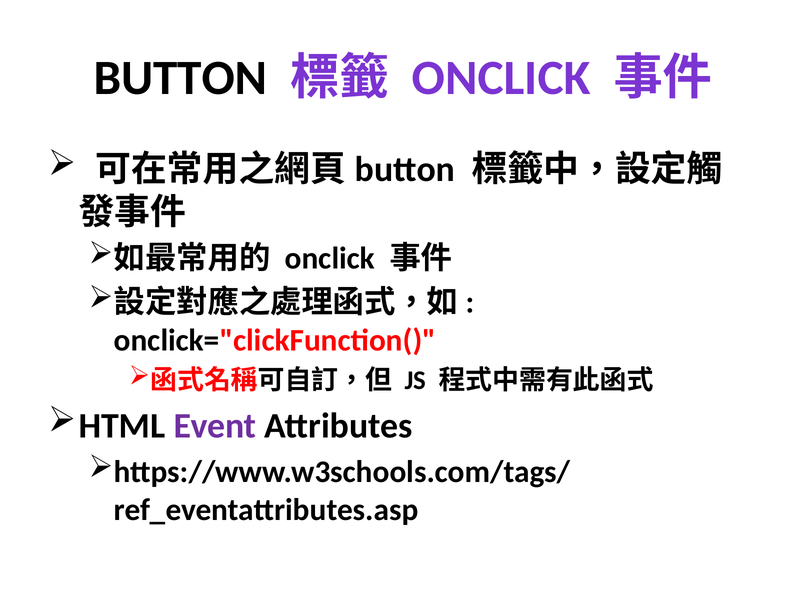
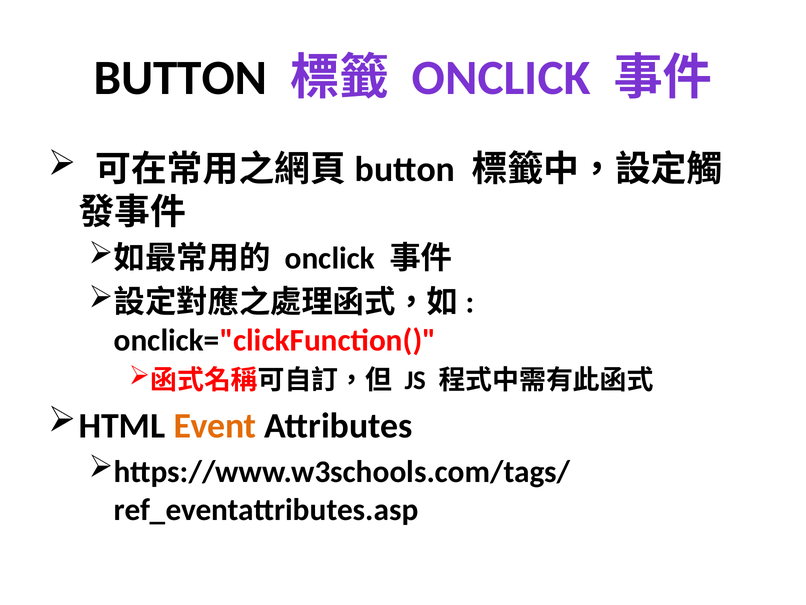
Event colour: purple -> orange (215, 425)
